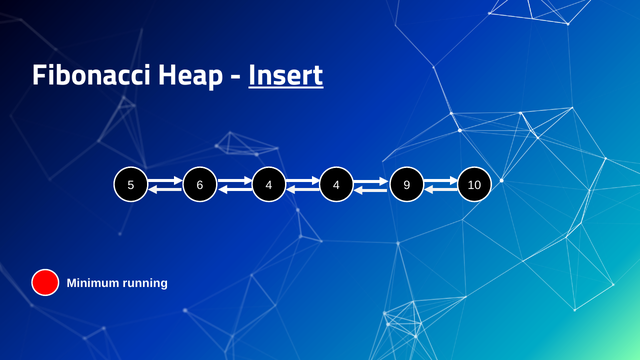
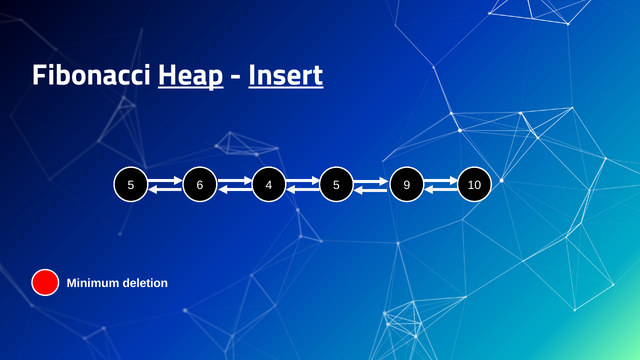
Heap underline: none -> present (191, 75)
4 4: 4 -> 5 (336, 185)
running: running -> deletion (145, 283)
